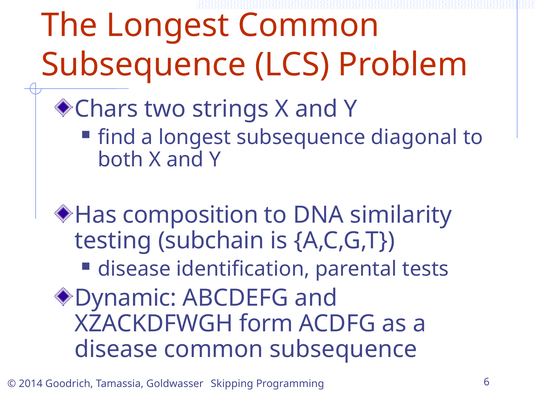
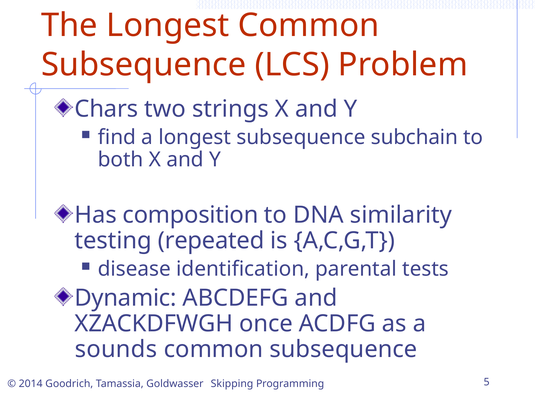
diagonal: diagonal -> subchain (414, 137)
subchain: subchain -> repeated (211, 241)
form: form -> once (266, 324)
disease: disease -> sounds (116, 349)
6: 6 -> 5 (487, 382)
